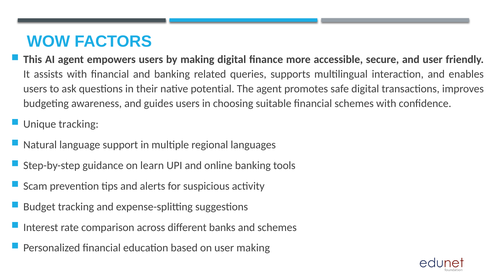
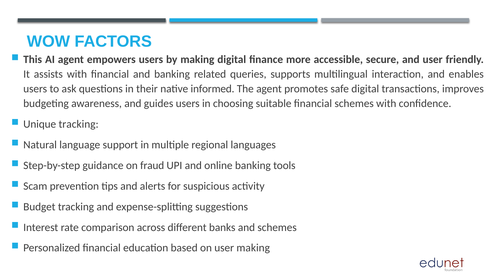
potential: potential -> informed (213, 89)
learn: learn -> fraud (152, 165)
